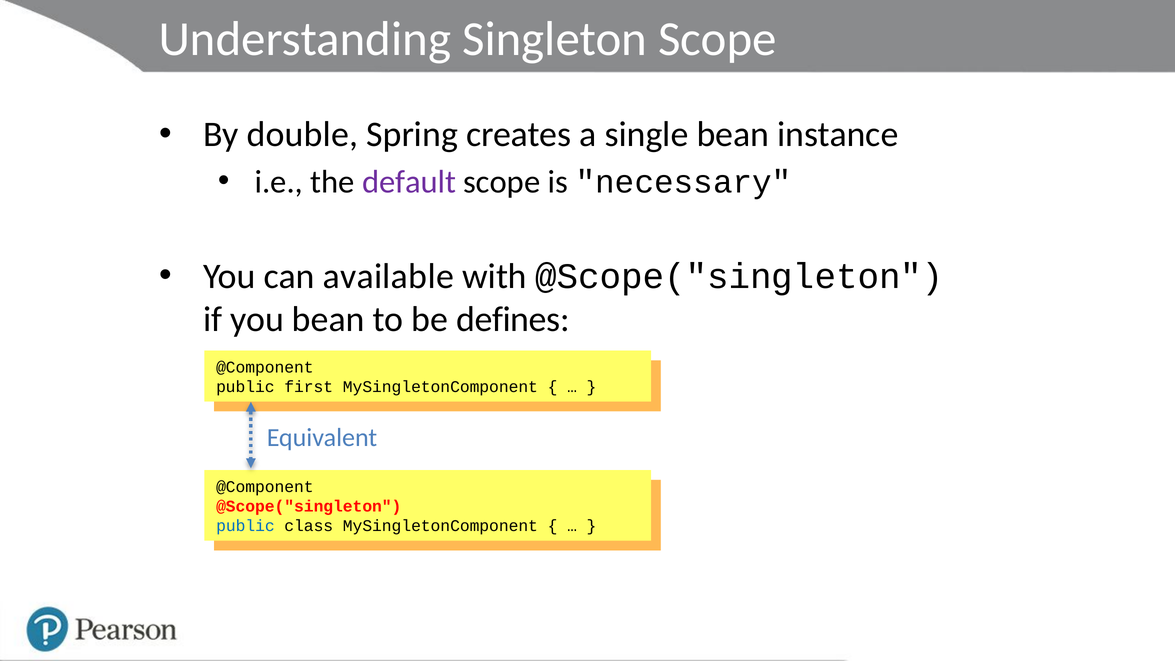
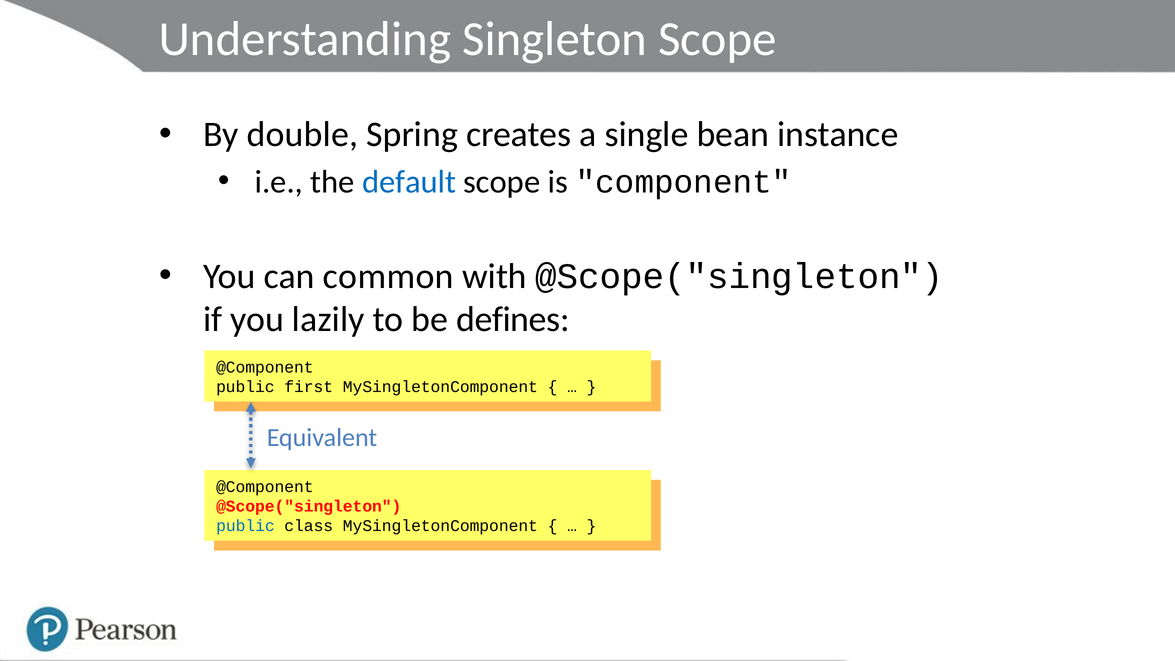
default colour: purple -> blue (409, 182)
necessary: necessary -> component (684, 182)
available: available -> common (388, 276)
you bean: bean -> lazily (328, 319)
